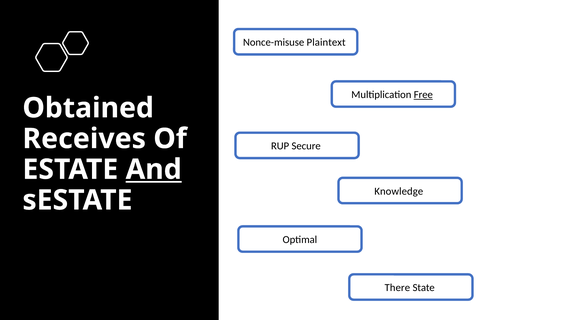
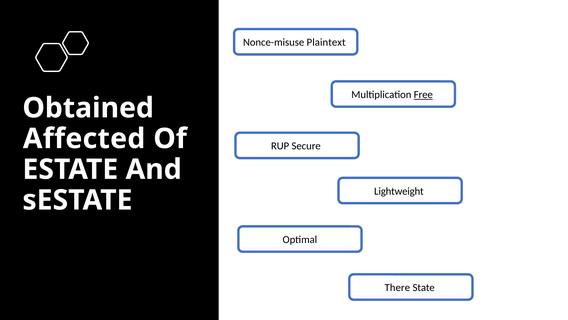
Receives: Receives -> Affected (84, 139)
And underline: present -> none (154, 169)
Knowledge: Knowledge -> Lightweight (399, 191)
